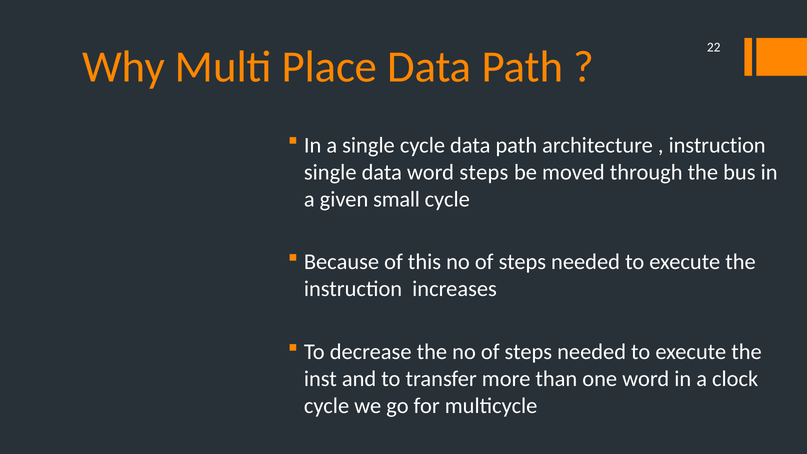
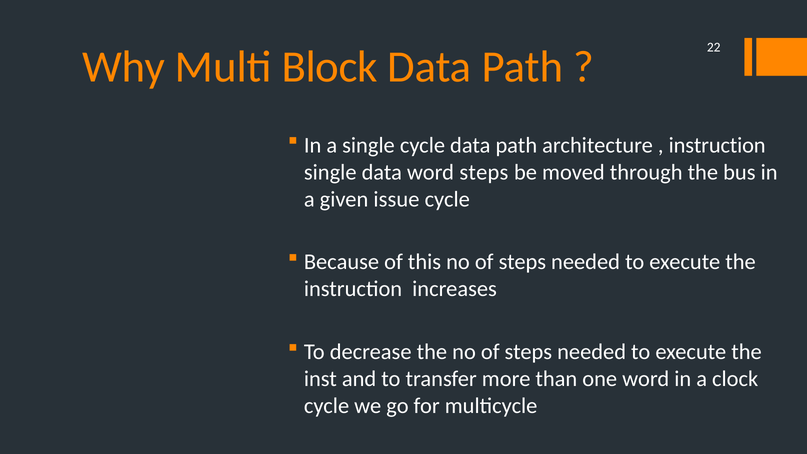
Place: Place -> Block (330, 67)
small: small -> issue (396, 199)
